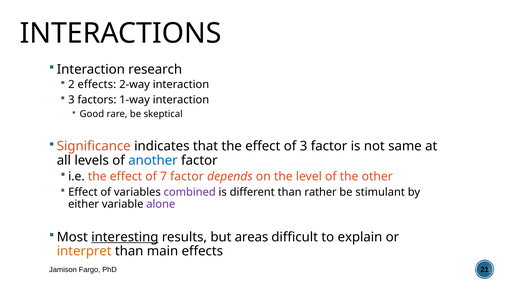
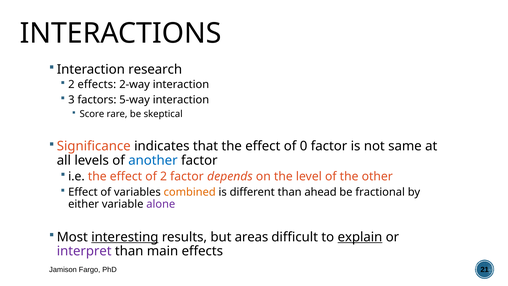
1-way: 1-way -> 5-way (135, 100)
Good: Good -> Score (92, 114)
of 3: 3 -> 0 (304, 146)
of 7: 7 -> 2 (164, 176)
combined colour: purple -> orange (190, 192)
rather: rather -> ahead (321, 192)
stimulant: stimulant -> fractional (380, 192)
explain underline: none -> present (360, 237)
interpret colour: orange -> purple (84, 251)
